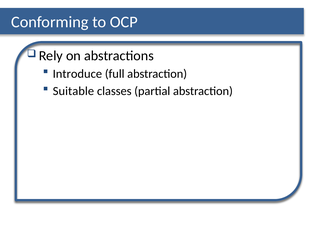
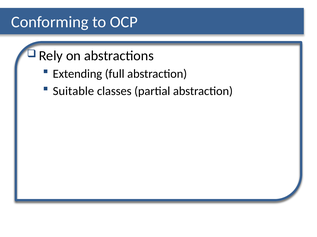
Introduce: Introduce -> Extending (77, 74)
